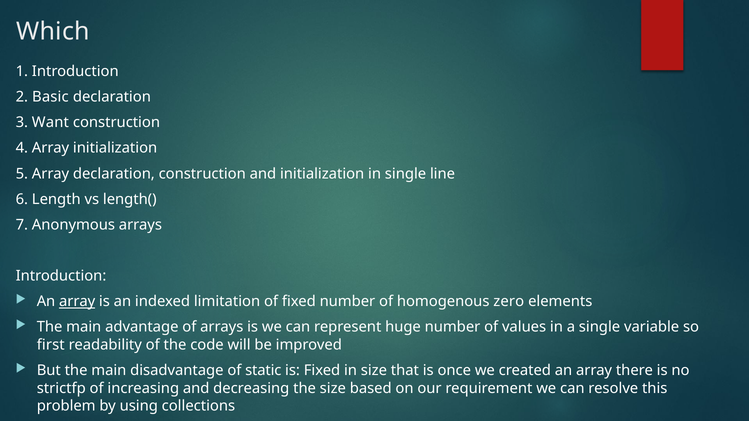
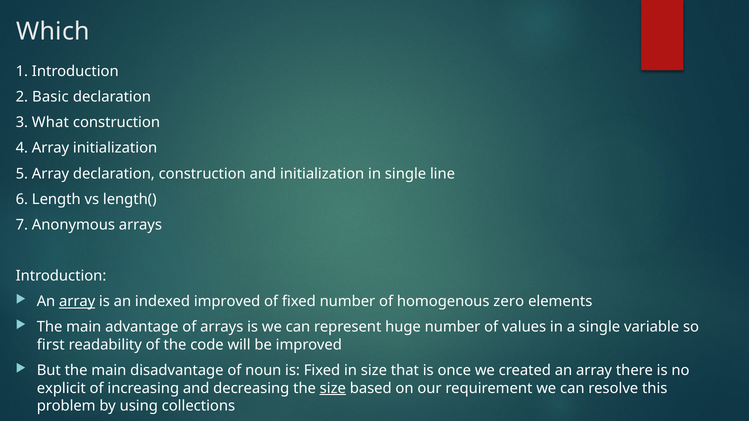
Want: Want -> What (50, 123)
indexed limitation: limitation -> improved (227, 302)
static: static -> noun (263, 371)
strictfp: strictfp -> explicit (61, 388)
size underline: none -> present (333, 388)
